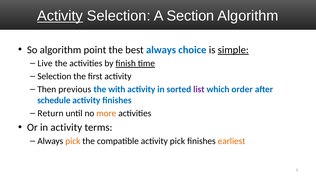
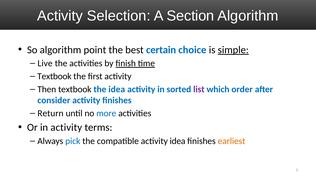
Activity underline: present -> none (60, 16)
best always: always -> certain (161, 50)
Selection: Selection -> Textbook (54, 76)
Then previous: previous -> textbook (75, 89)
the with: with -> idea (117, 89)
schedule: schedule -> consider (54, 100)
more colour: orange -> blue (106, 113)
pick colour: orange -> blue (73, 141)
activity pick: pick -> idea (178, 141)
